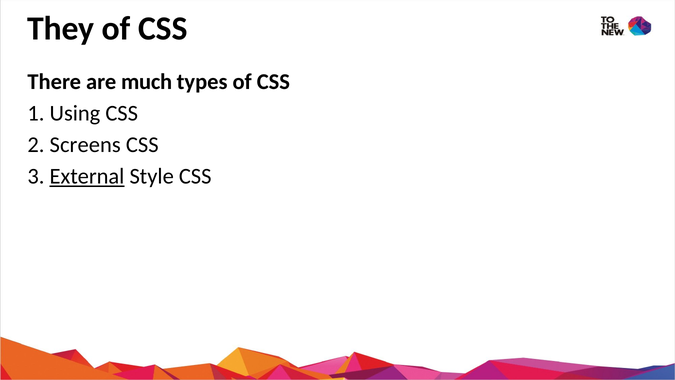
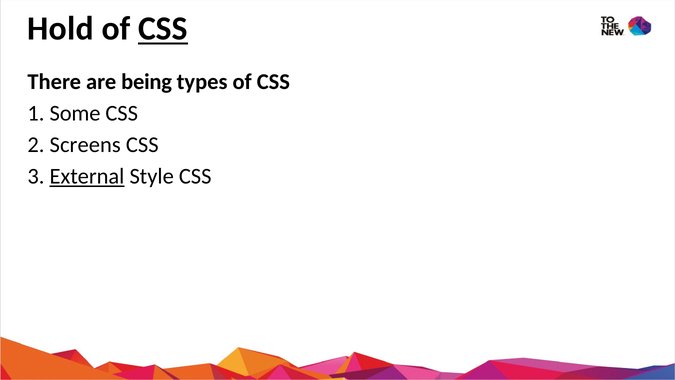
They: They -> Hold (61, 29)
CSS underline: none -> present (163, 29)
much: much -> being (147, 82)
Using: Using -> Some (75, 113)
